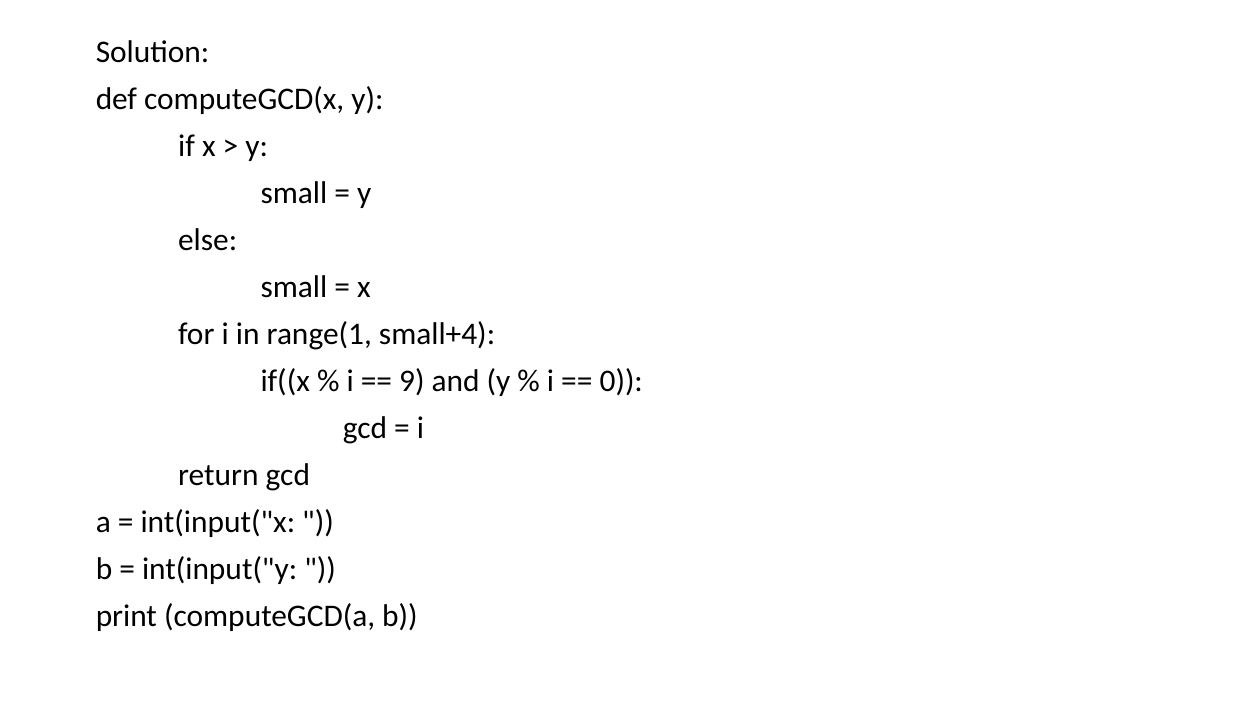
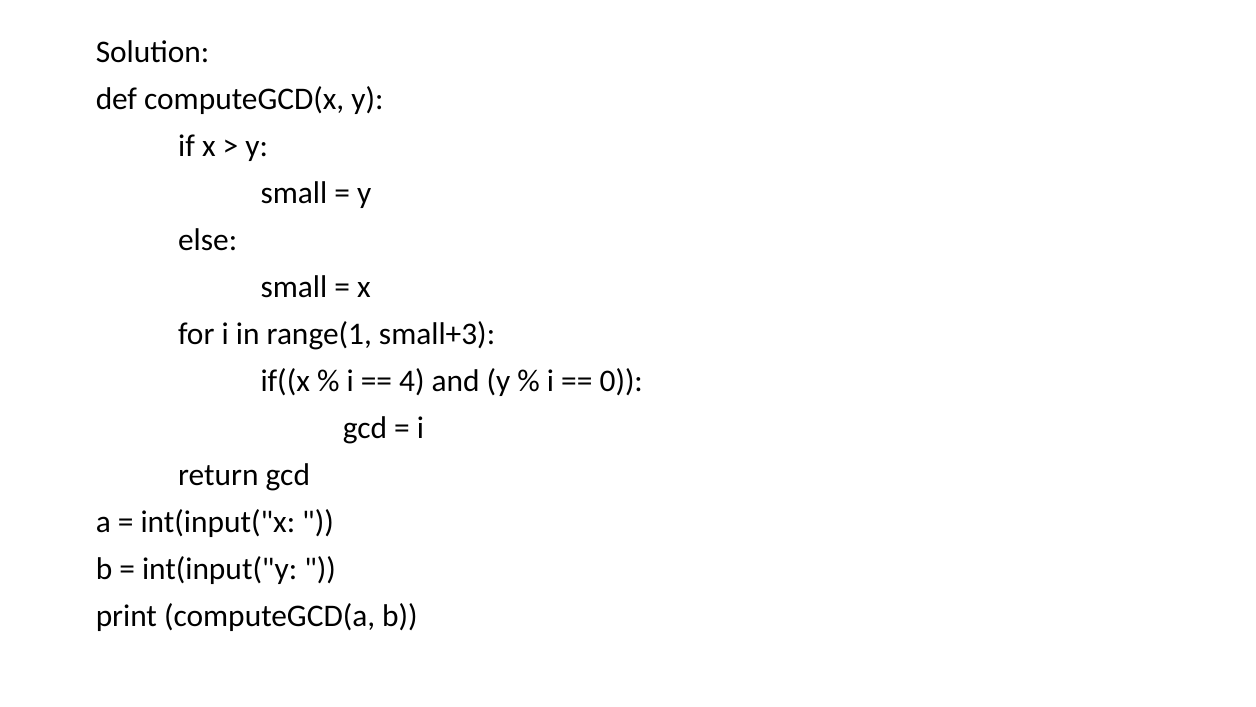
small+4: small+4 -> small+3 (437, 334)
9: 9 -> 4 (412, 381)
